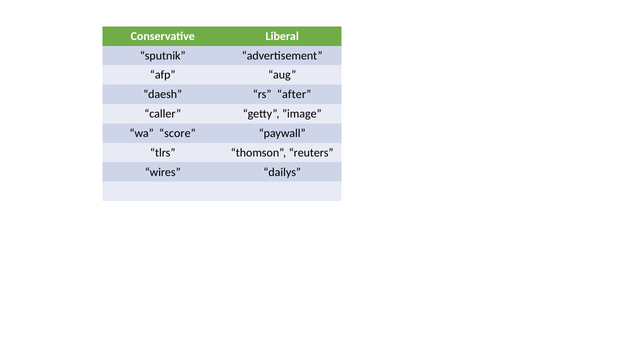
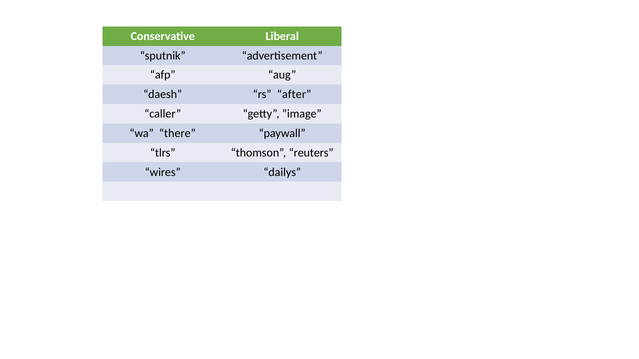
score: score -> there (177, 133)
